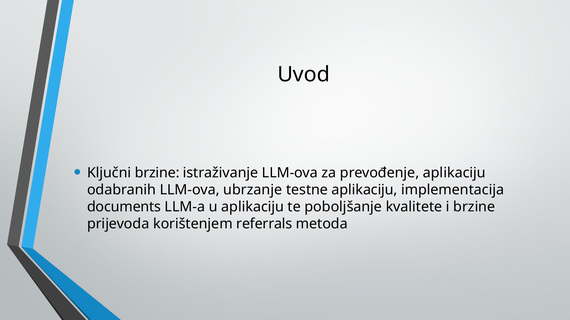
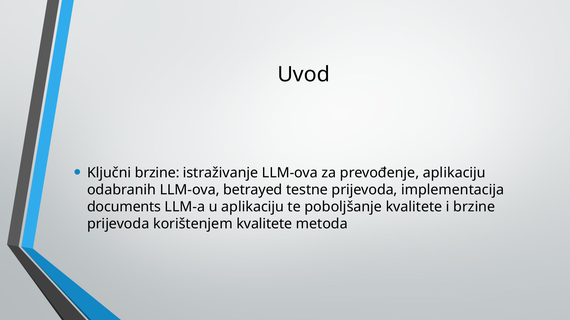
ubrzanje: ubrzanje -> betrayed (253, 190)
testne aplikaciju: aplikaciju -> prijevoda (365, 190)
korištenjem referrals: referrals -> kvalitete (264, 224)
